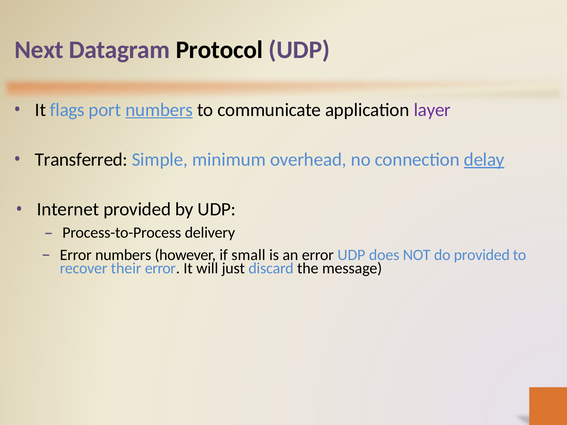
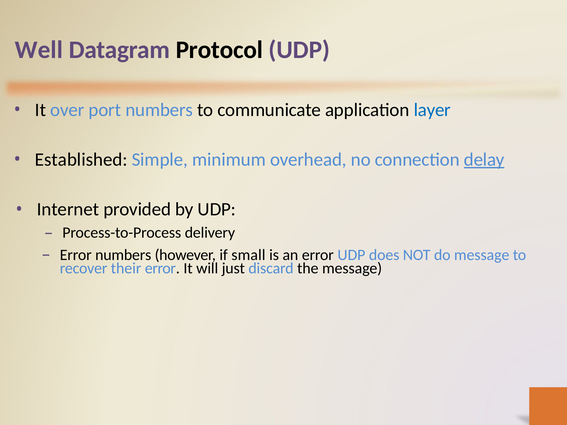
Next: Next -> Well (39, 50)
flags: flags -> over (67, 110)
numbers underline: present -> none (159, 110)
layer colour: purple -> blue (432, 110)
Transferred: Transferred -> Established (81, 160)
do provided: provided -> message (482, 255)
